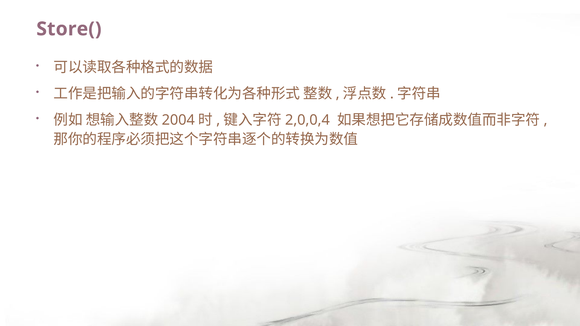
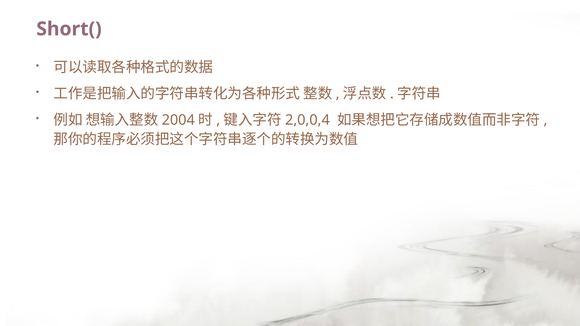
Store(: Store( -> Short( (69, 29)
